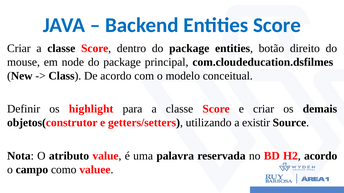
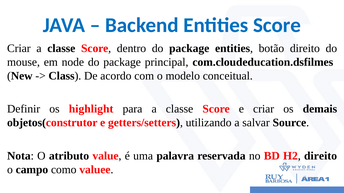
existir: existir -> salvar (256, 123)
H2 acordo: acordo -> direito (321, 156)
